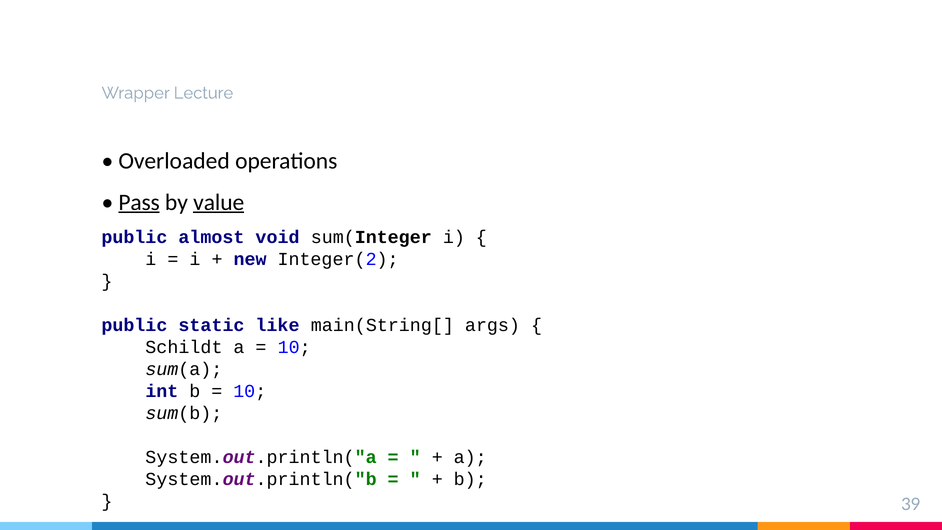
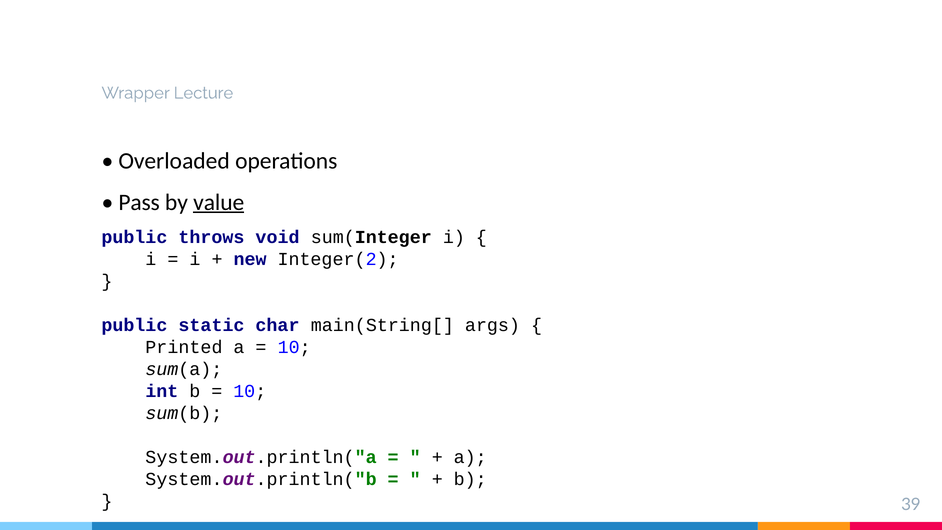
Pass underline: present -> none (139, 202)
almost: almost -> throws (211, 237)
like: like -> char (277, 325)
Schildt: Schildt -> Printed (184, 347)
